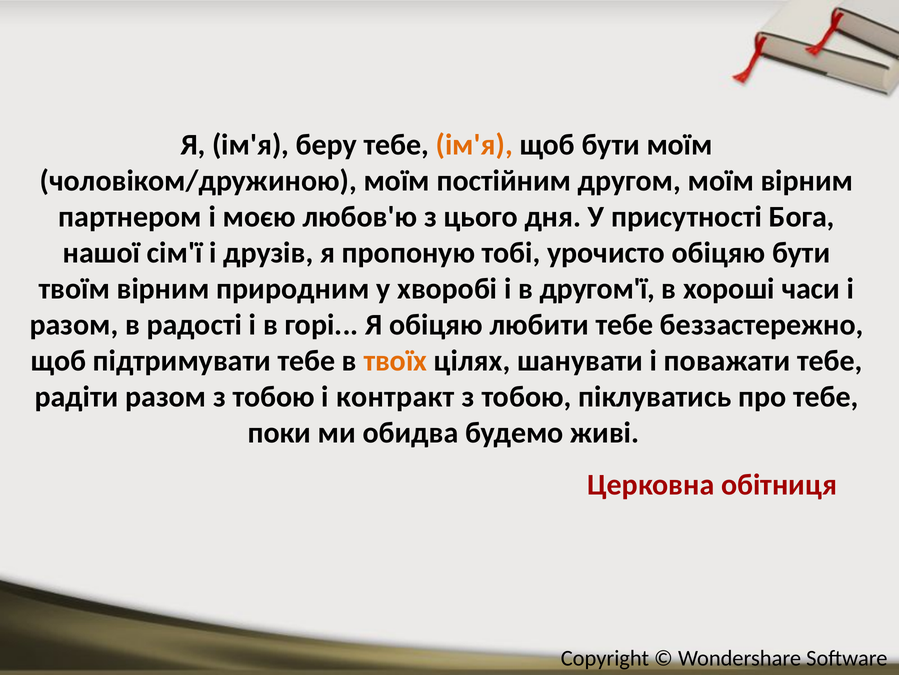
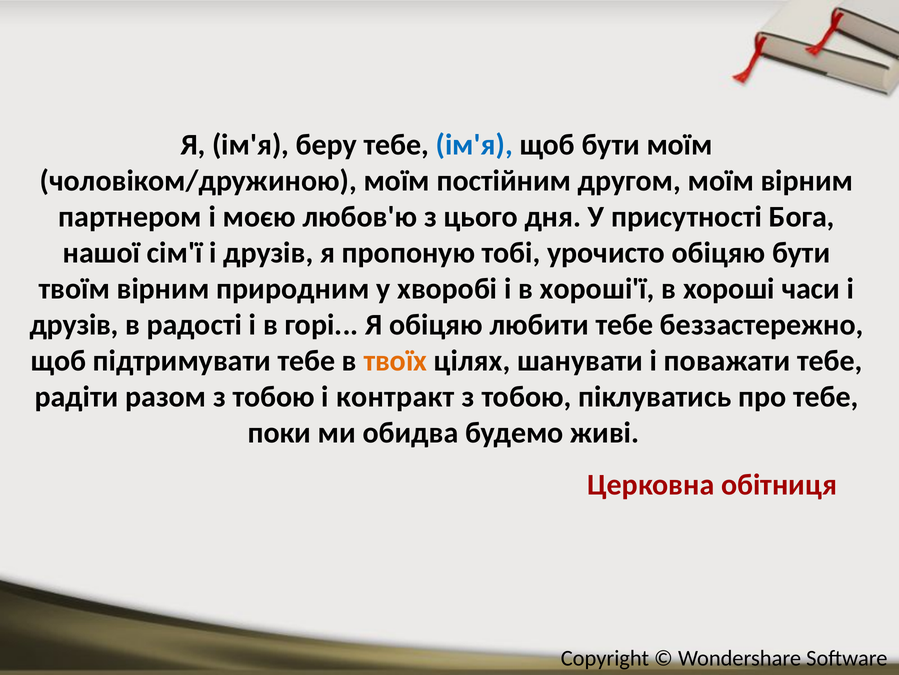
ім'я colour: orange -> blue (474, 144)
другом'ї: другом'ї -> хороші'ї (597, 288)
разом: разом -> друзів (74, 324)
